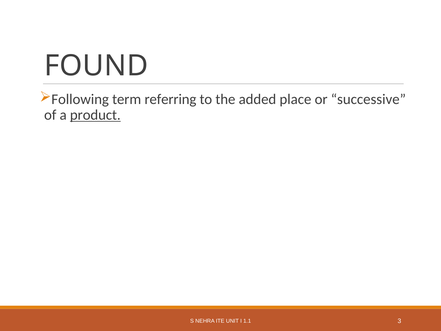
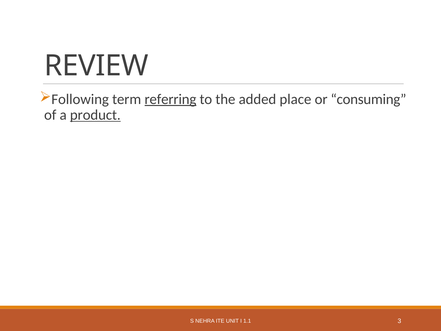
FOUND: FOUND -> REVIEW (96, 66)
referring underline: none -> present (170, 99)
successive: successive -> consuming (368, 99)
